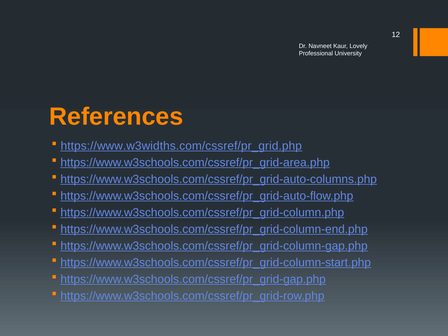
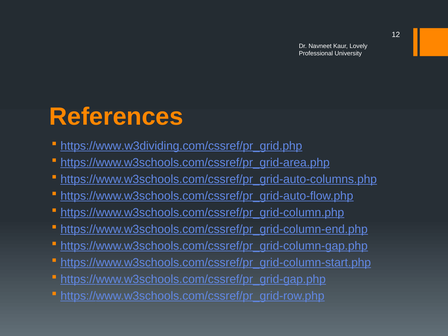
https://www.w3widths.com/cssref/pr_grid.php: https://www.w3widths.com/cssref/pr_grid.php -> https://www.w3dividing.com/cssref/pr_grid.php (181, 146)
